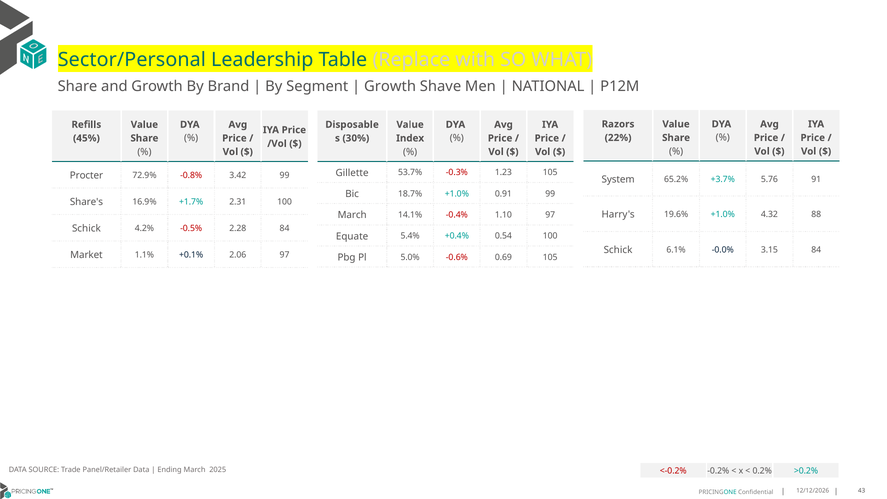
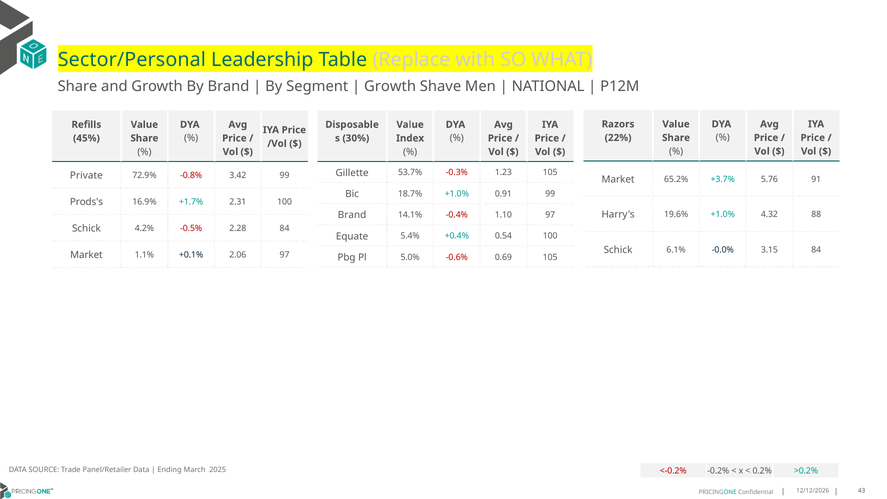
Procter: Procter -> Private (86, 176)
System: System -> Market (618, 179)
Share's: Share's -> Prods's (86, 202)
March: March -> Brand (352, 215)
